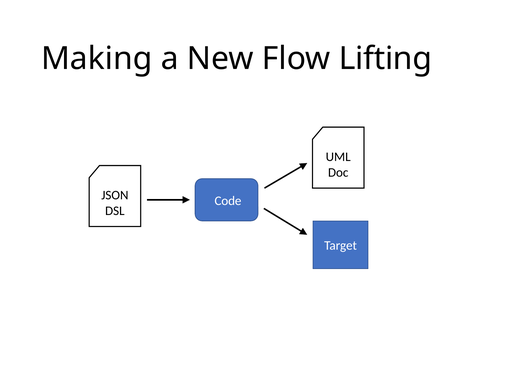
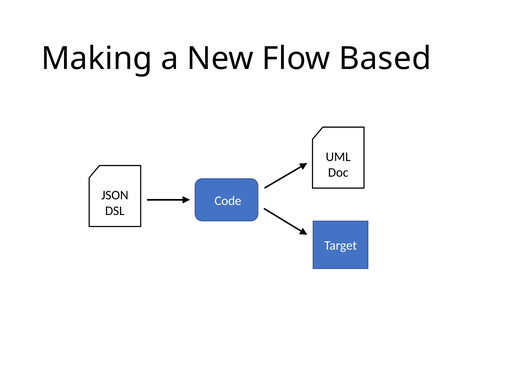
Lifting: Lifting -> Based (385, 58)
